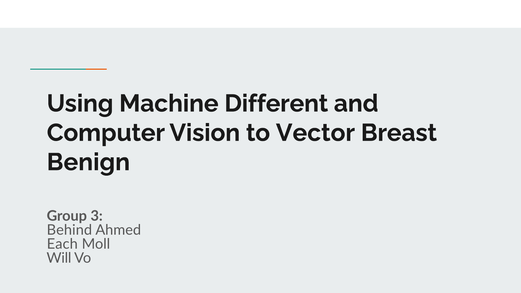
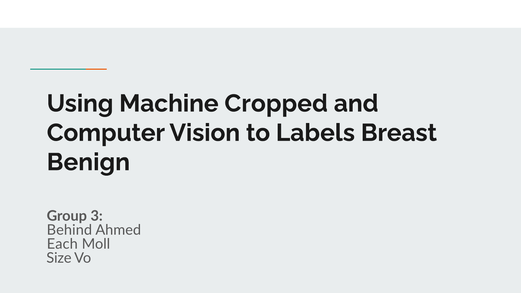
Different: Different -> Cropped (276, 104)
Vector: Vector -> Labels (315, 133)
Will: Will -> Size (59, 258)
